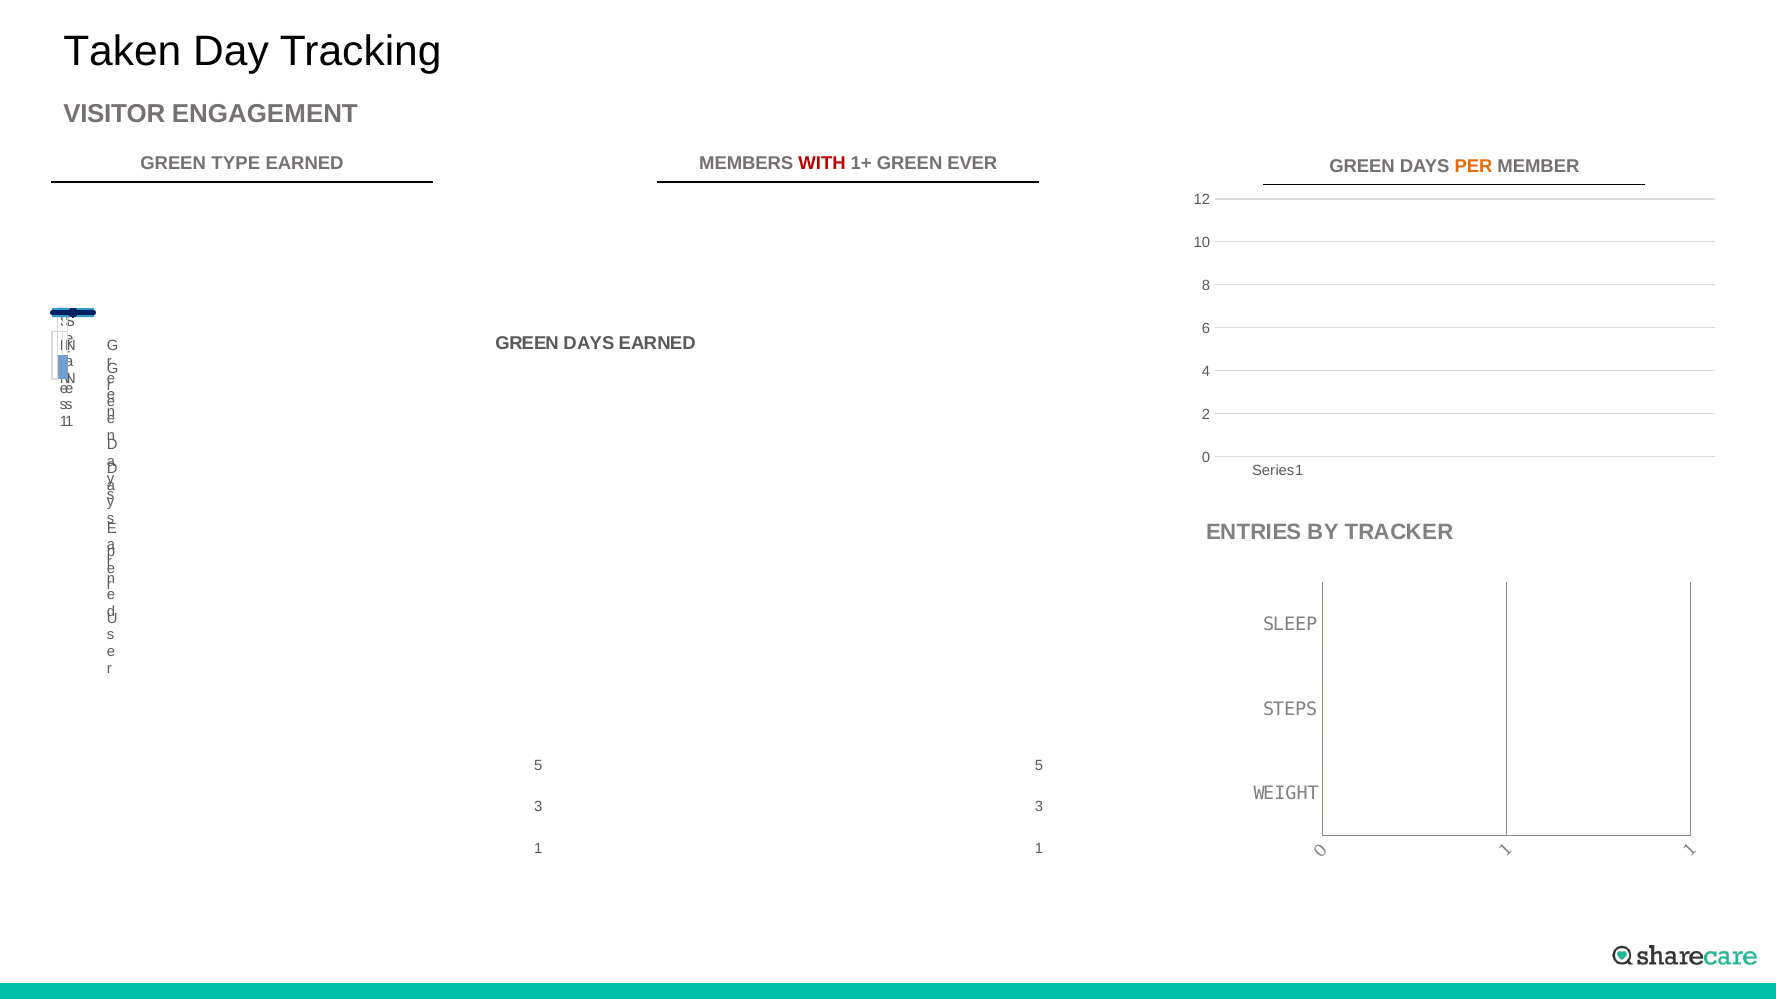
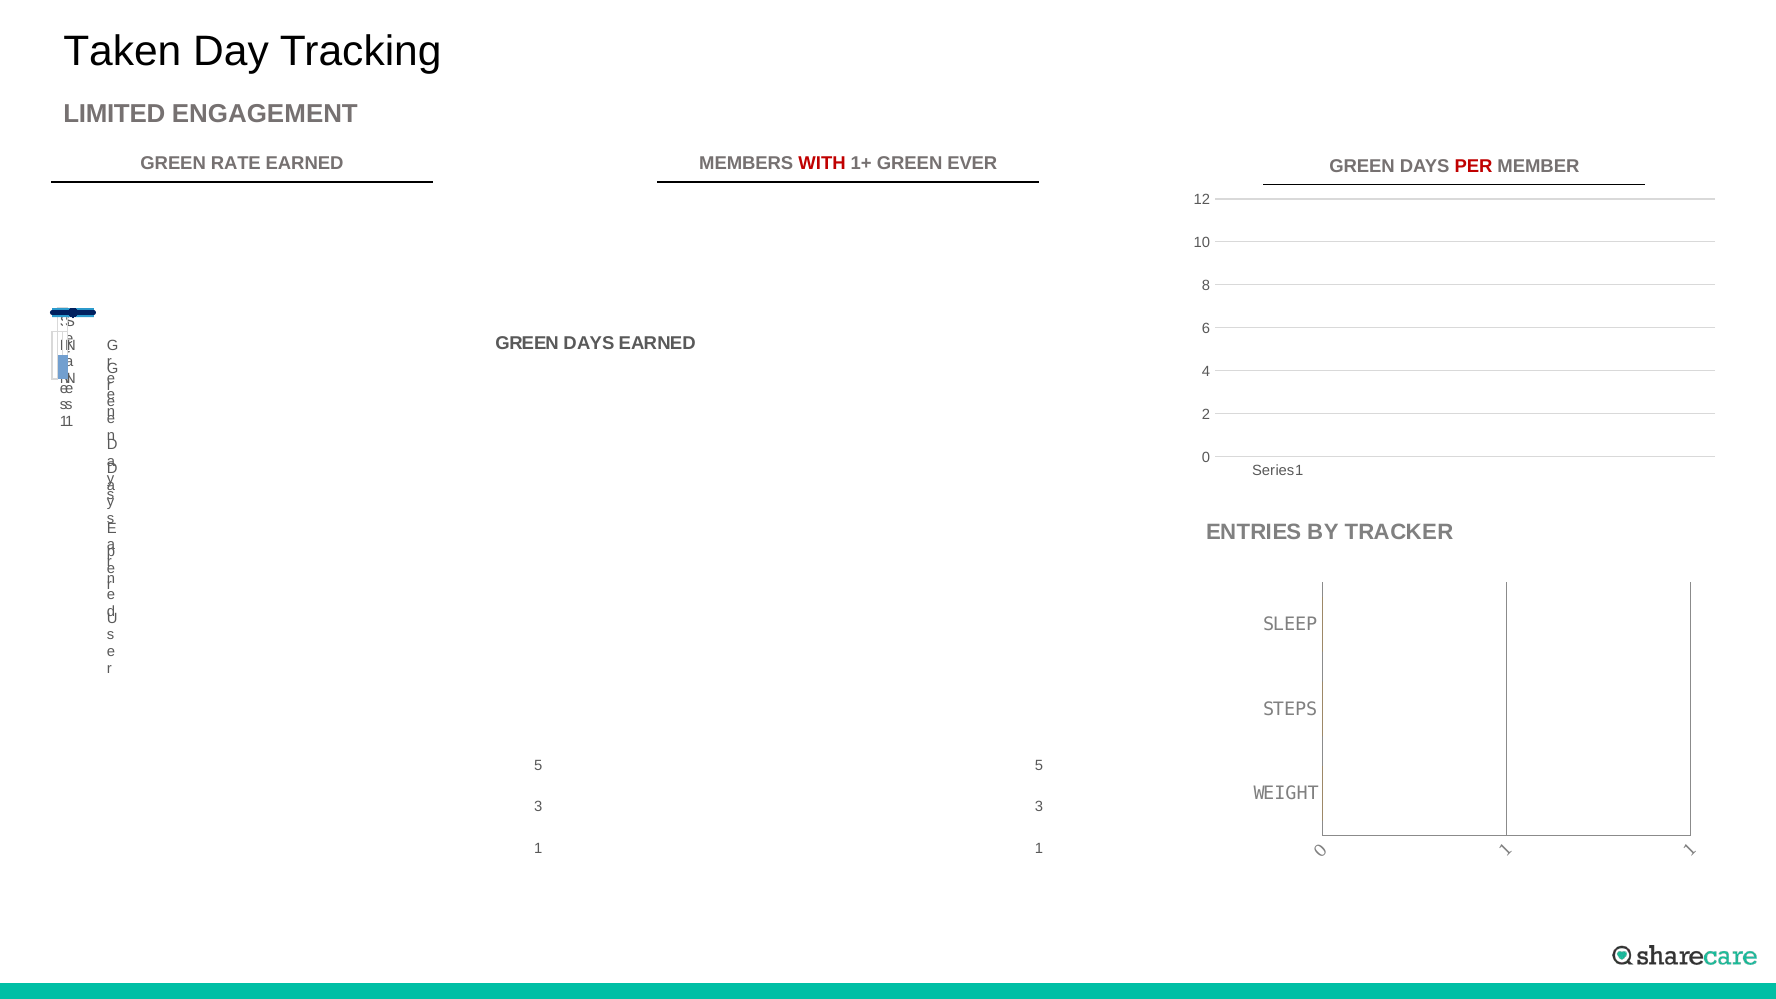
VISITOR: VISITOR -> LIMITED (114, 113)
TYPE: TYPE -> RATE (236, 163)
PER colour: orange -> red (1473, 166)
